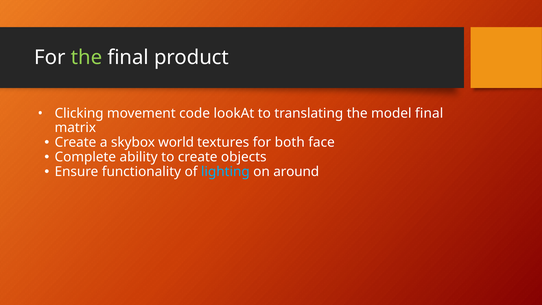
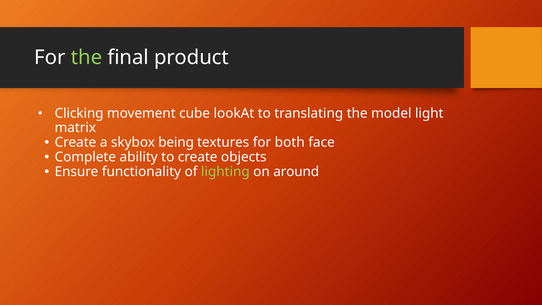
code: code -> cube (195, 113)
model final: final -> light (429, 113)
world: world -> being (176, 142)
lighting colour: light blue -> light green (225, 172)
